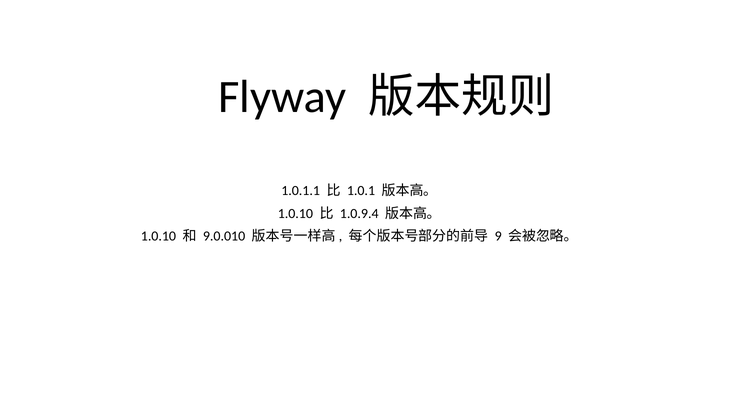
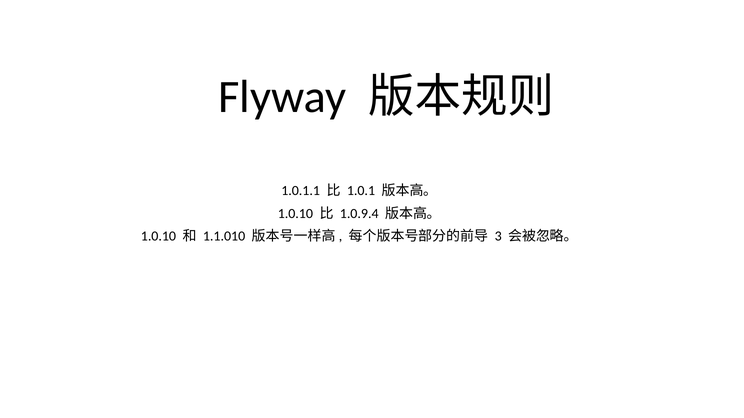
9.0.010: 9.0.010 -> 1.1.010 (224, 237)
9: 9 -> 3 (498, 237)
